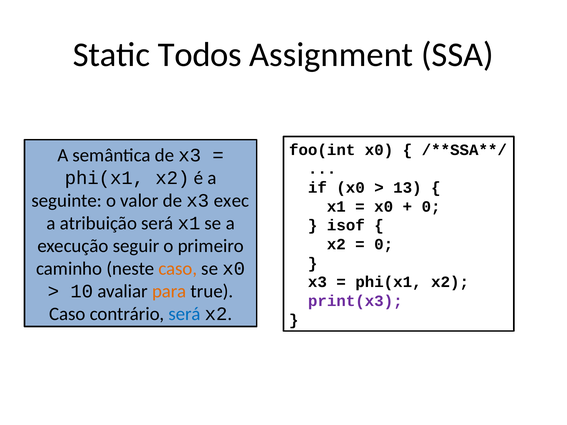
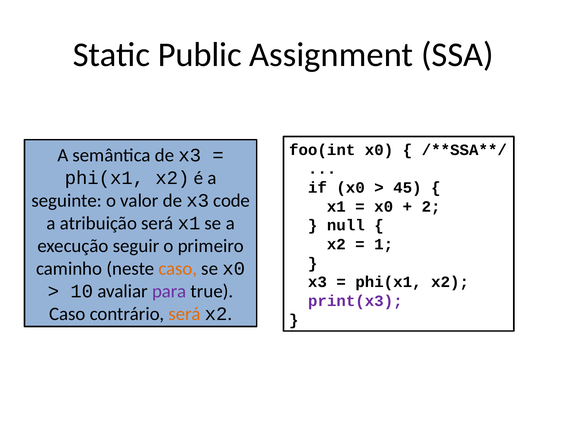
Todos: Todos -> Public (200, 55)
13: 13 -> 45 (407, 188)
exec: exec -> code (232, 201)
0: 0 -> 2 (431, 207)
isof: isof -> null (346, 226)
0: 0 -> 1 (384, 244)
para colour: orange -> purple (169, 291)
será colour: blue -> orange (184, 314)
